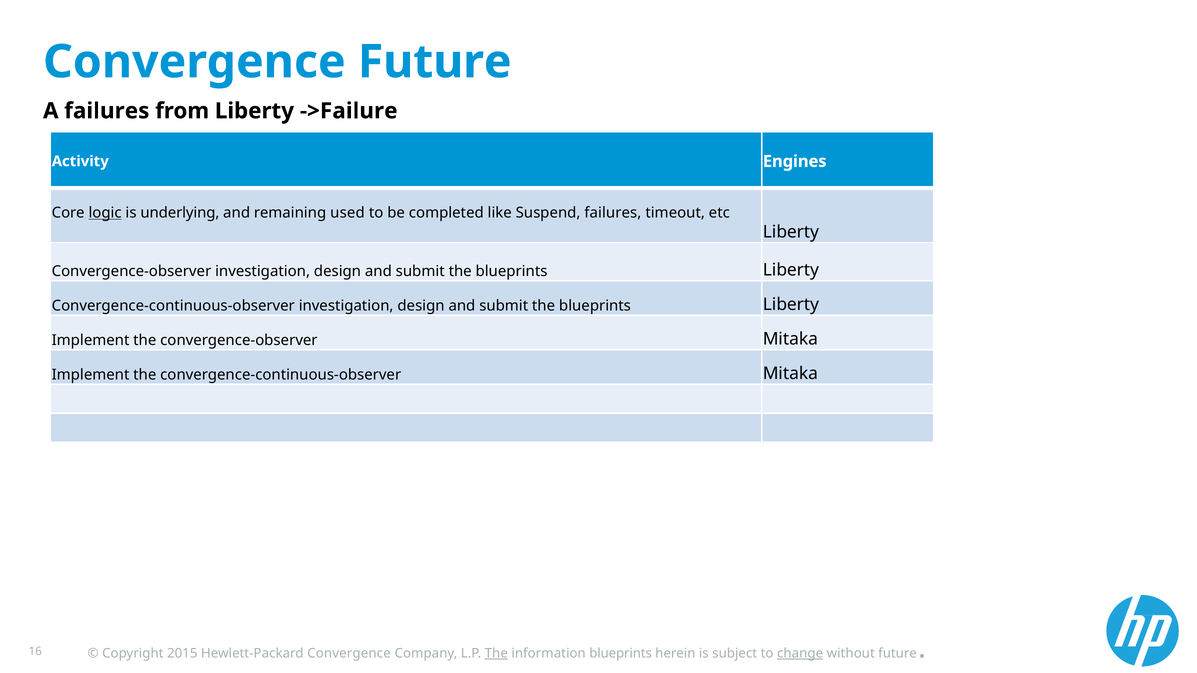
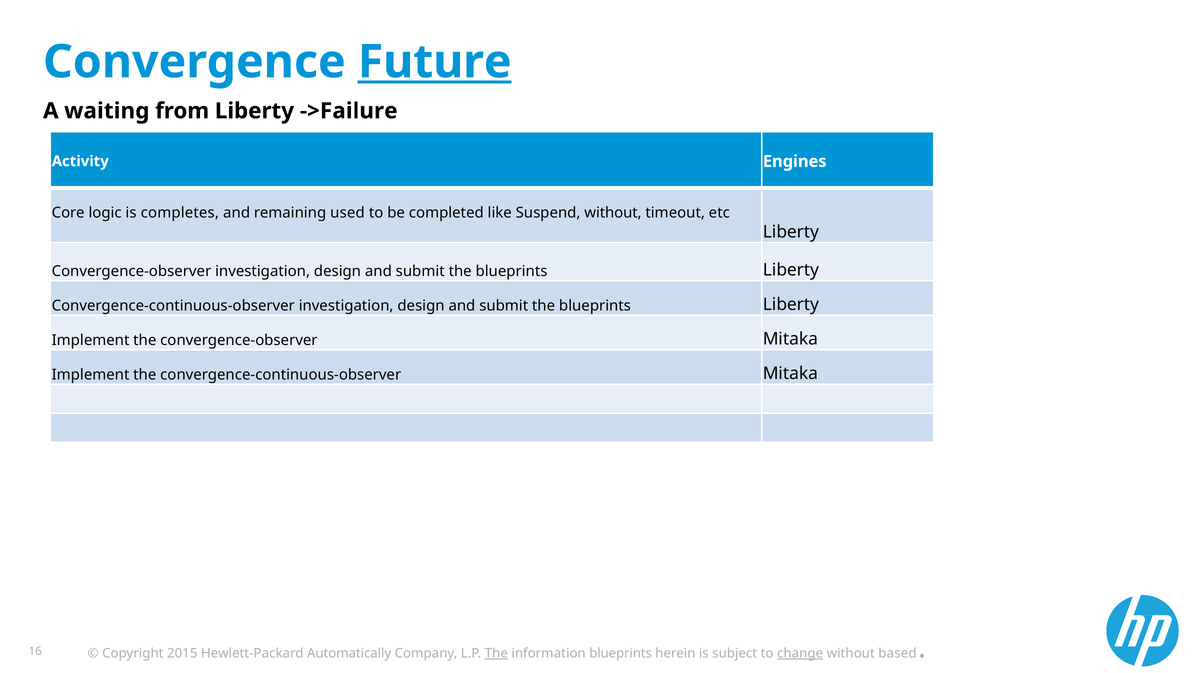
Future underline: none -> present (435, 62)
A failures: failures -> waiting (107, 111)
logic underline: present -> none (105, 213)
underlying: underlying -> completes (180, 213)
Suspend failures: failures -> without (613, 213)
Hewlett-Packard Convergence: Convergence -> Automatically (349, 654)
without future: future -> based (897, 654)
